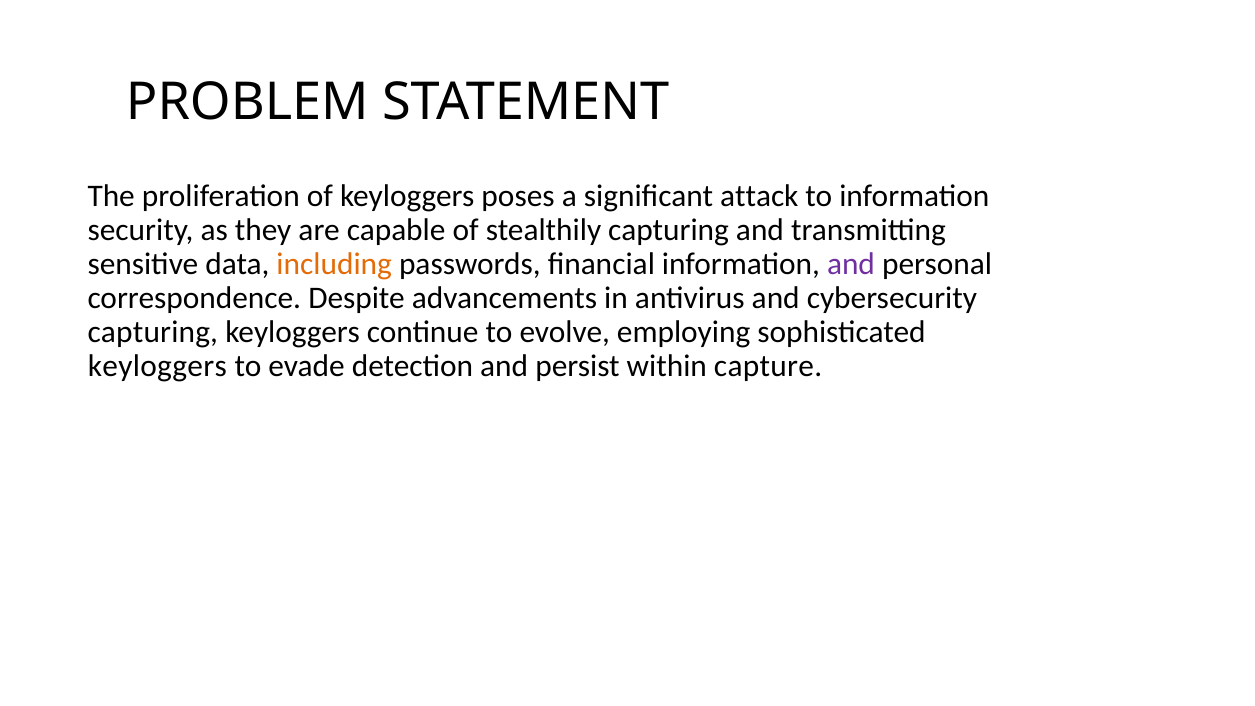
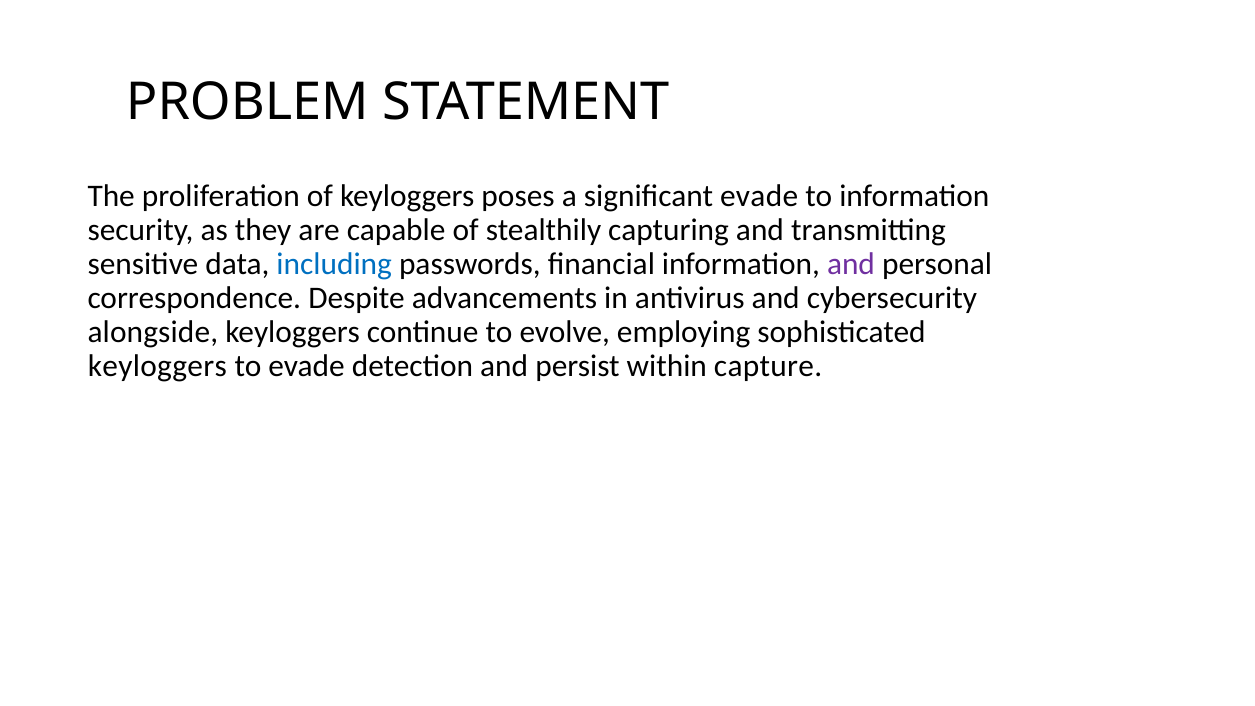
significant attack: attack -> evade (759, 196)
including colour: orange -> blue (334, 264)
capturing: capturing -> alongside (153, 332)
